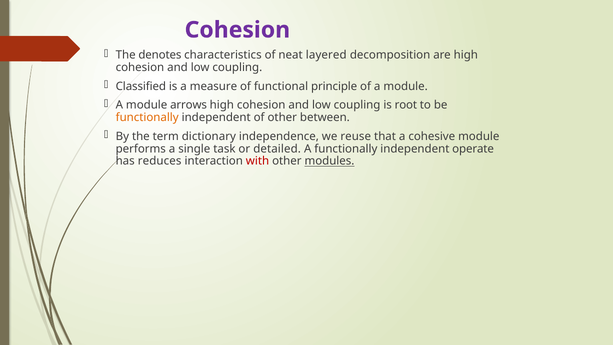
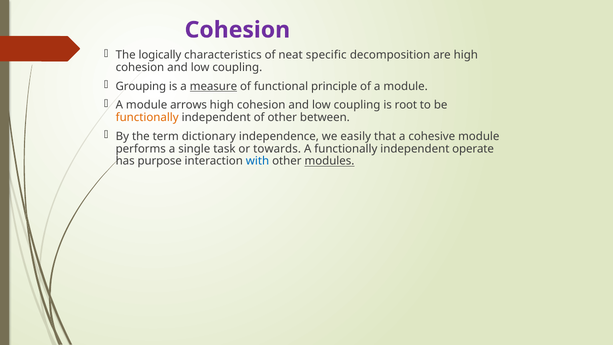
denotes: denotes -> logically (160, 55)
layered: layered -> specific (326, 55)
Classified: Classified -> Grouping (141, 86)
measure underline: none -> present (213, 86)
reuse: reuse -> easily (356, 136)
detailed: detailed -> towards (277, 149)
reduces: reduces -> purpose (160, 161)
with colour: red -> blue (258, 161)
